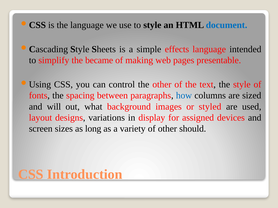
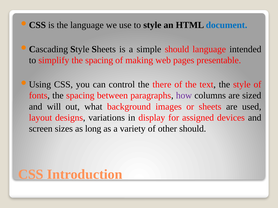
simple effects: effects -> should (177, 49)
simplify the became: became -> spacing (99, 60)
the other: other -> there (162, 85)
how colour: blue -> purple (184, 96)
or styled: styled -> sheets (210, 107)
